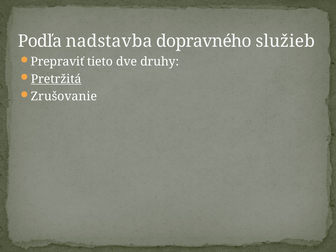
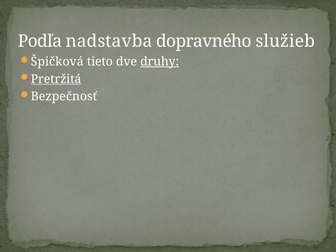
Prepraviť: Prepraviť -> Špičková (57, 62)
druhy underline: none -> present (160, 62)
Zrušovanie: Zrušovanie -> Bezpečnosť (64, 96)
